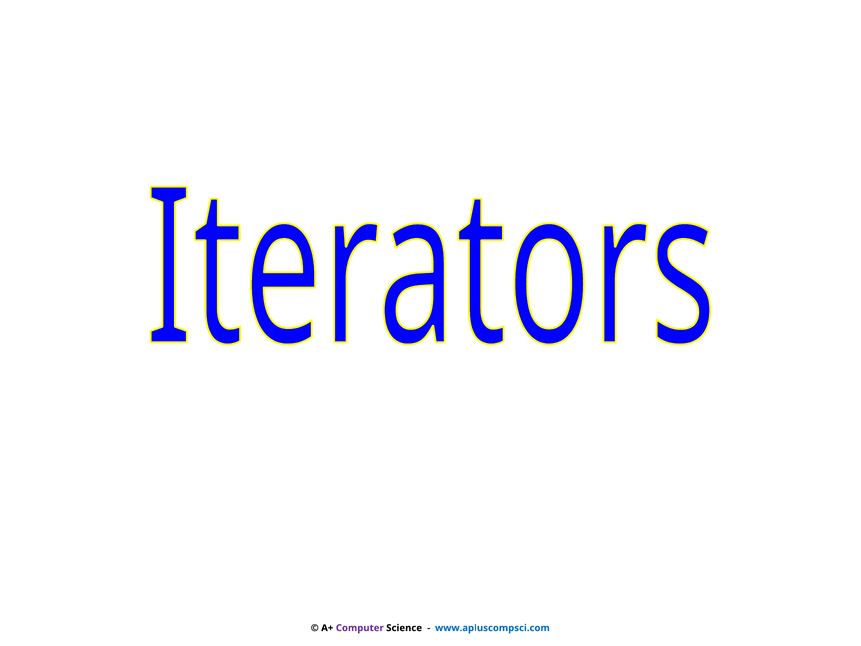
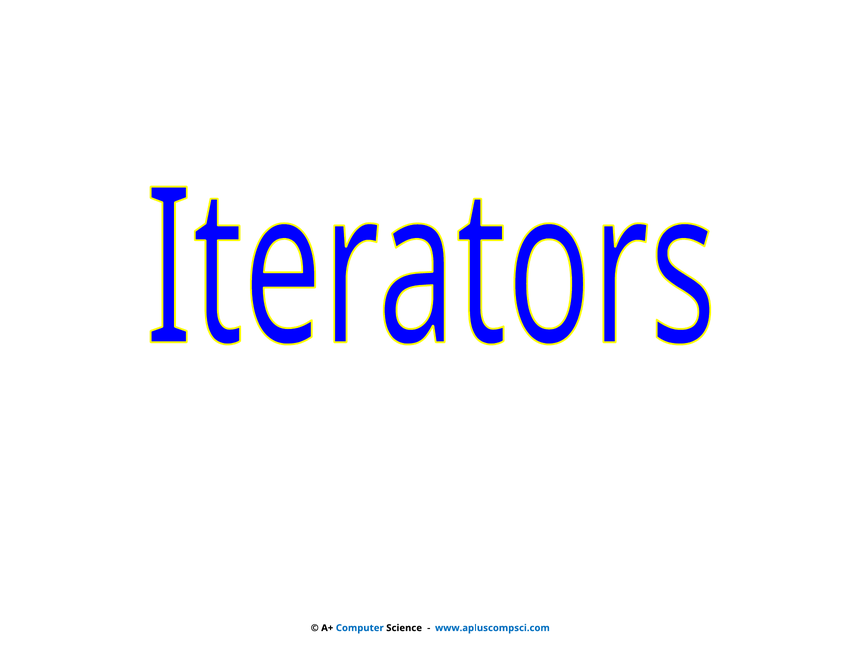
Computer colour: purple -> blue (360, 628)
